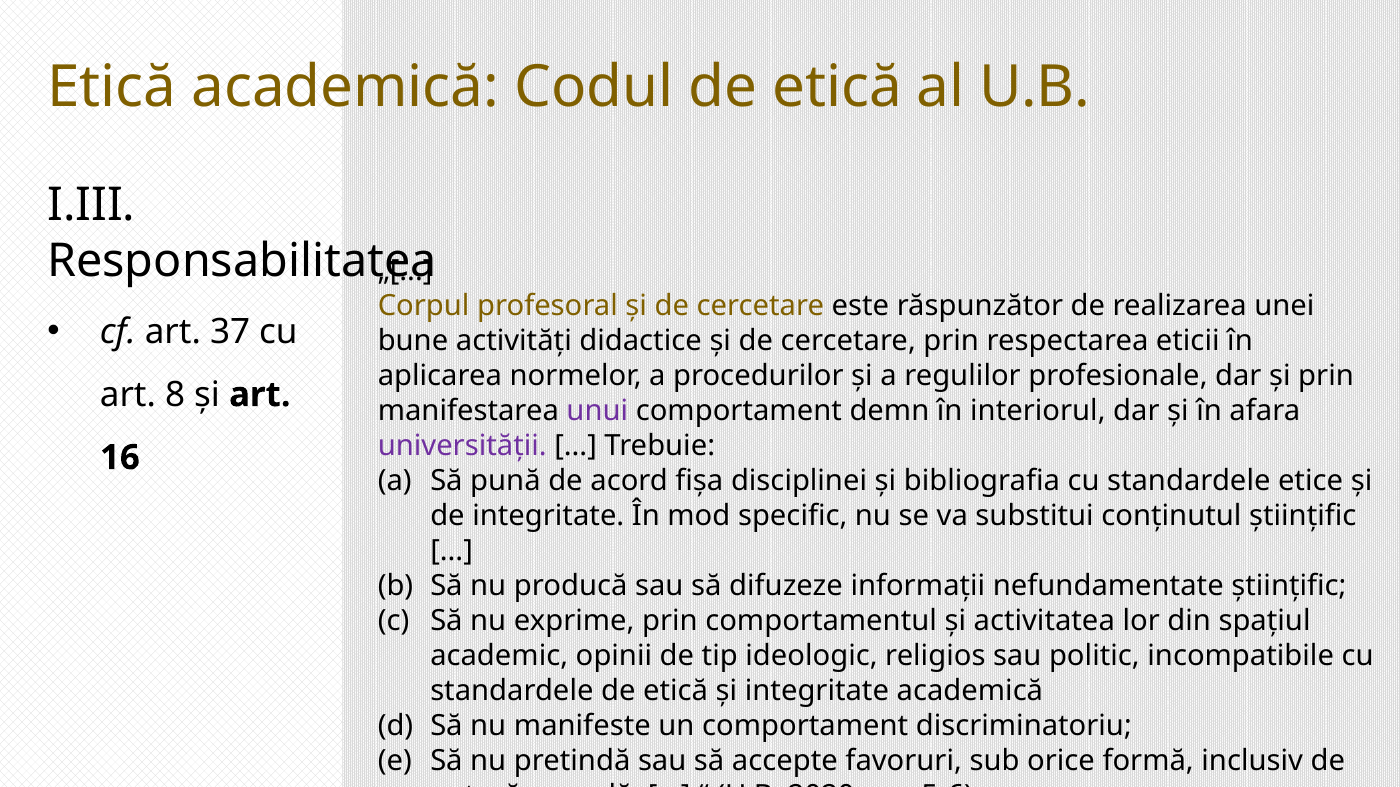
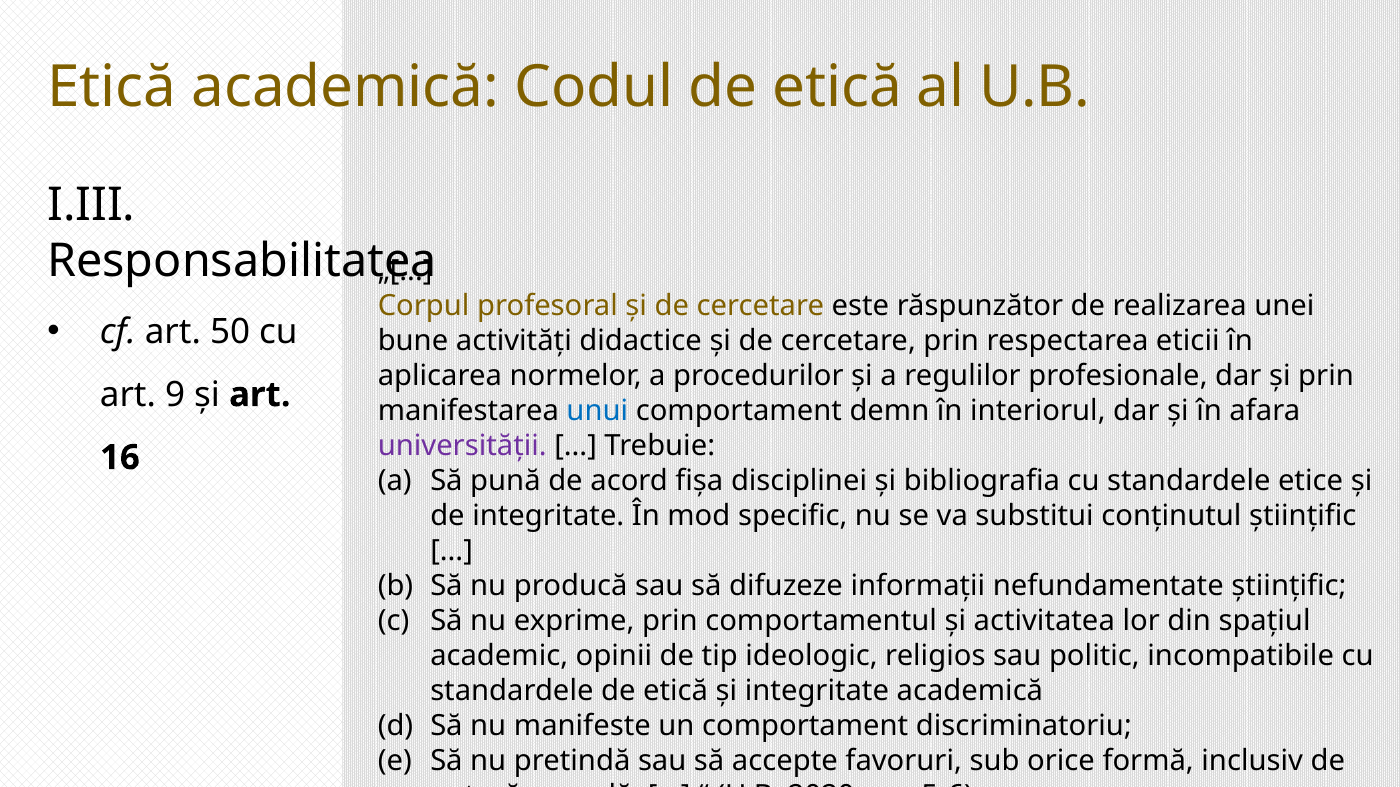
37: 37 -> 50 (230, 332)
8: 8 -> 9 (175, 395)
unui colour: purple -> blue (597, 411)
